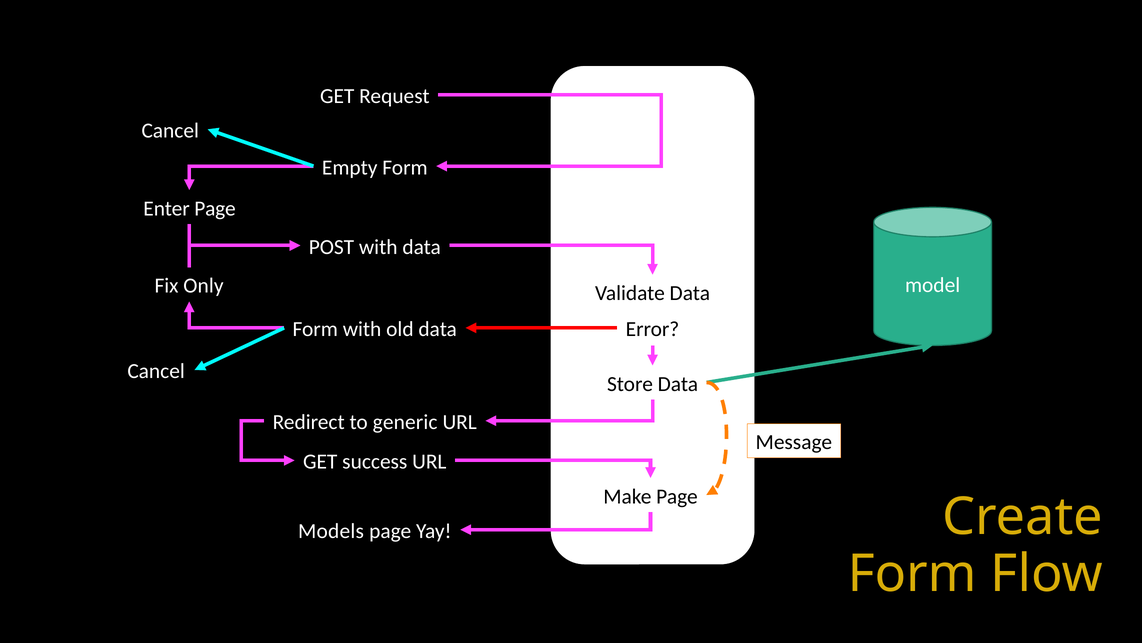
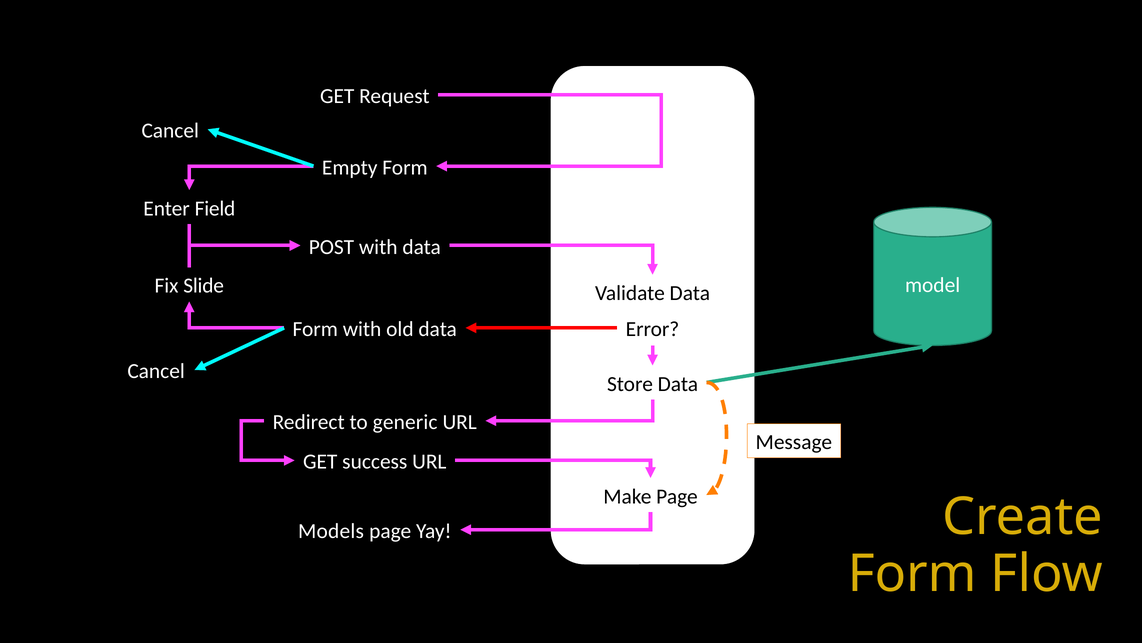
Enter Page: Page -> Field (215, 208)
Only: Only -> Slide (204, 286)
